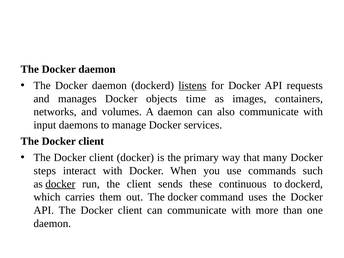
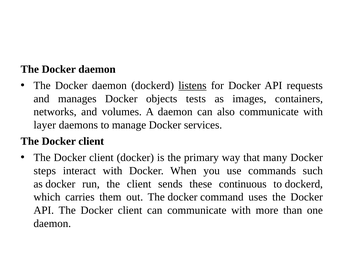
time: time -> tests (196, 99)
input: input -> layer (45, 125)
docker underline: present -> none (60, 184)
